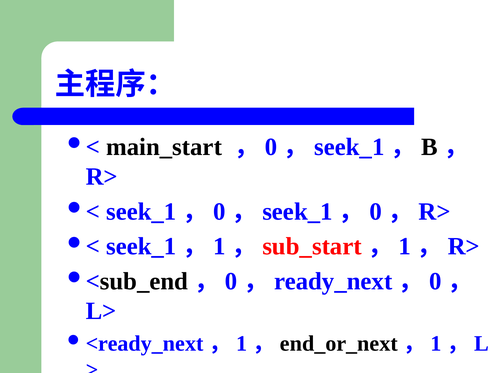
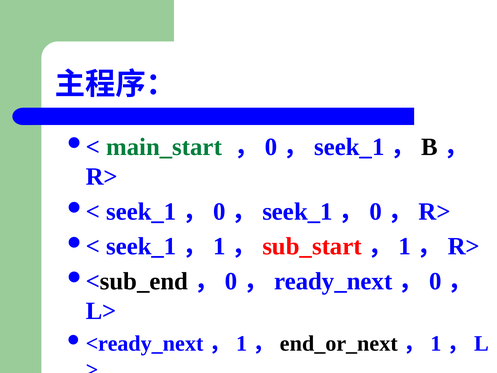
main_start colour: black -> green (164, 147)
